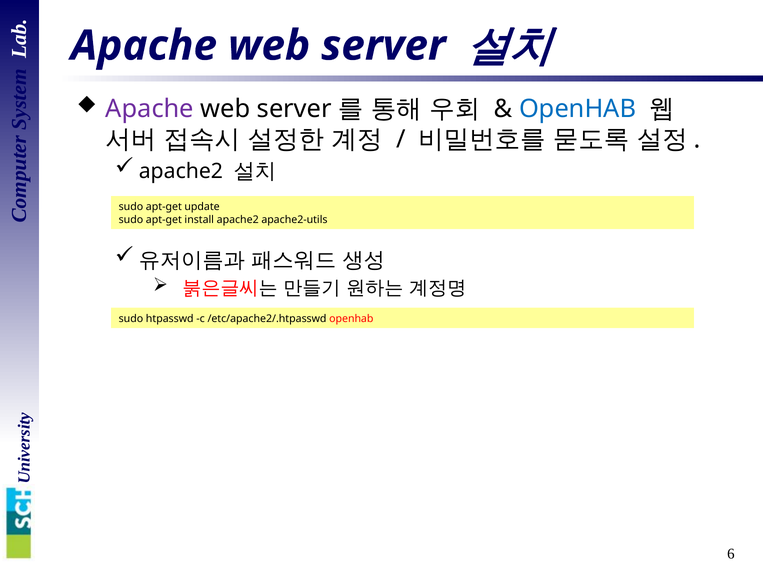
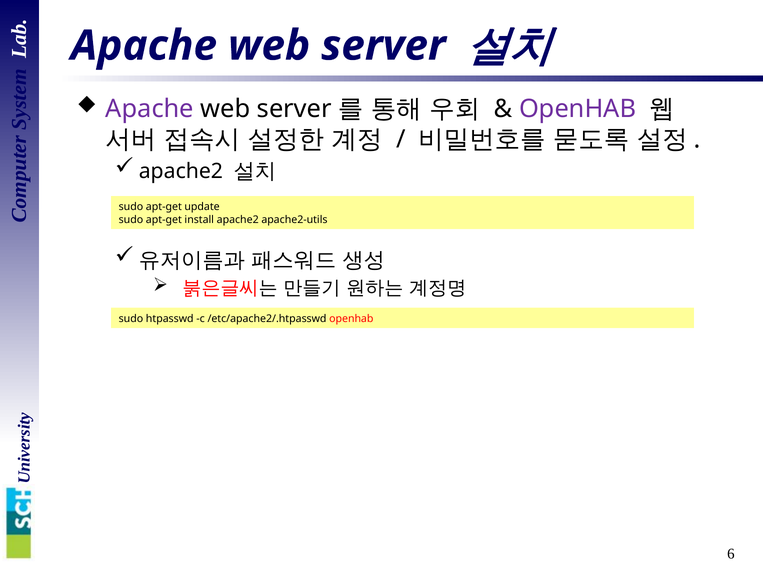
OpenHAB colour: blue -> purple (578, 109)
